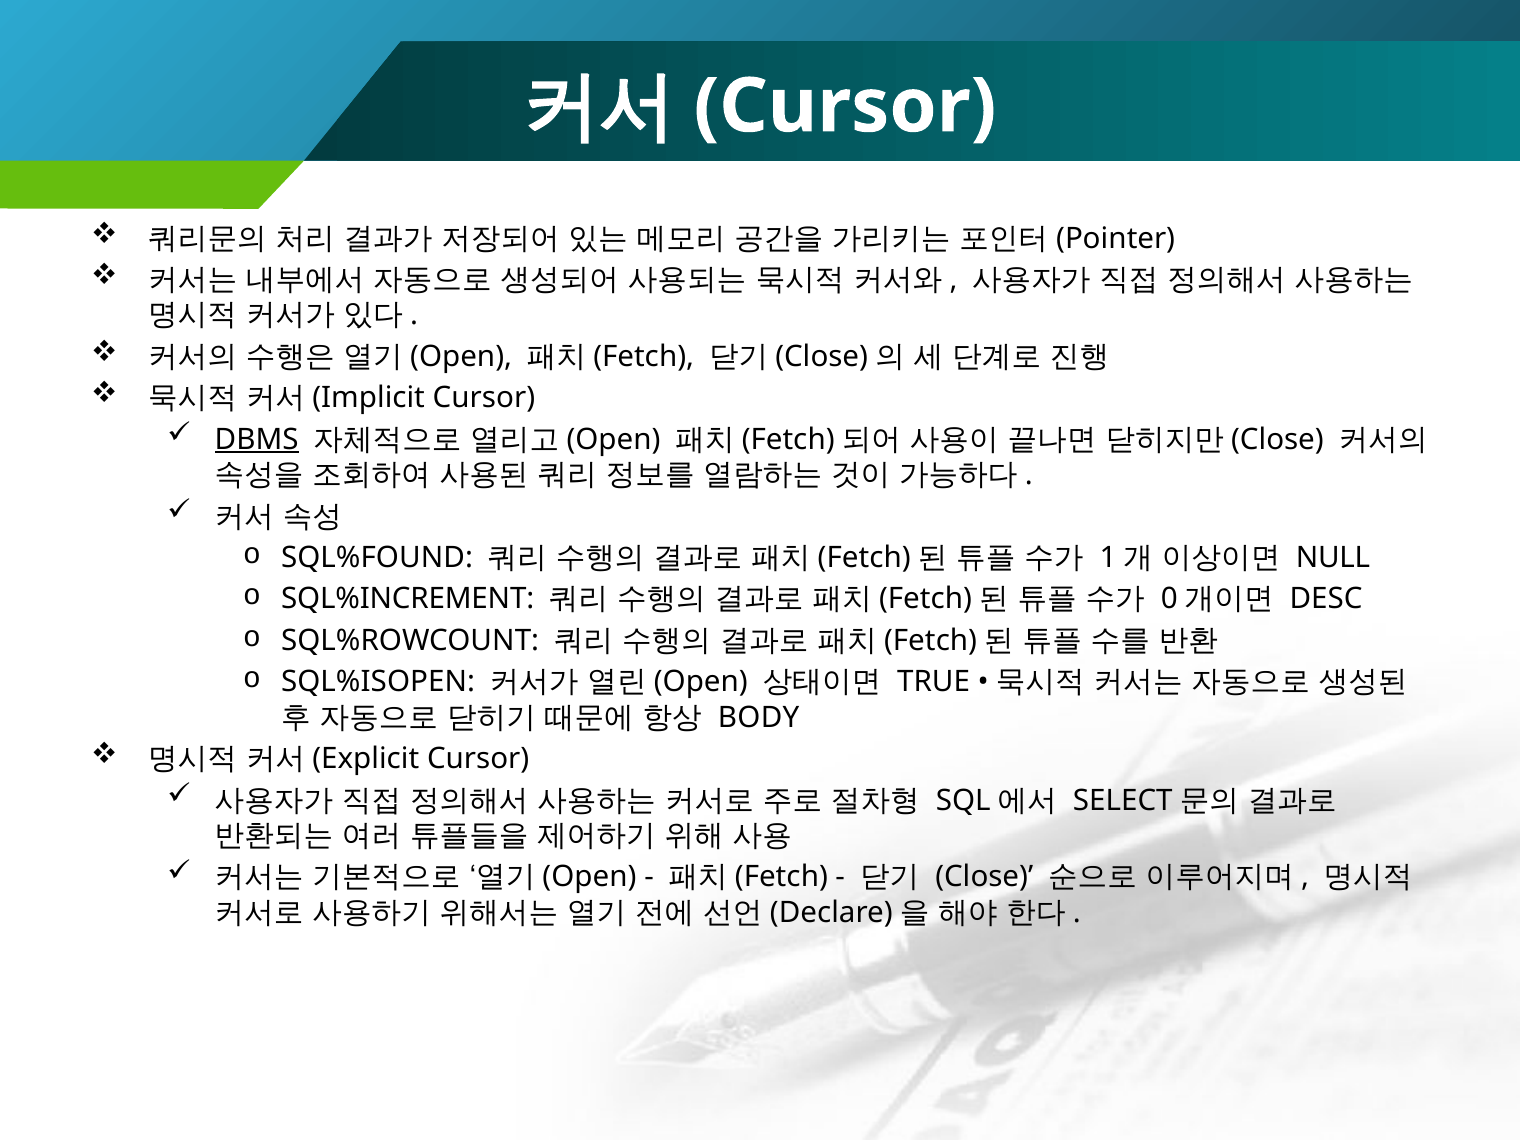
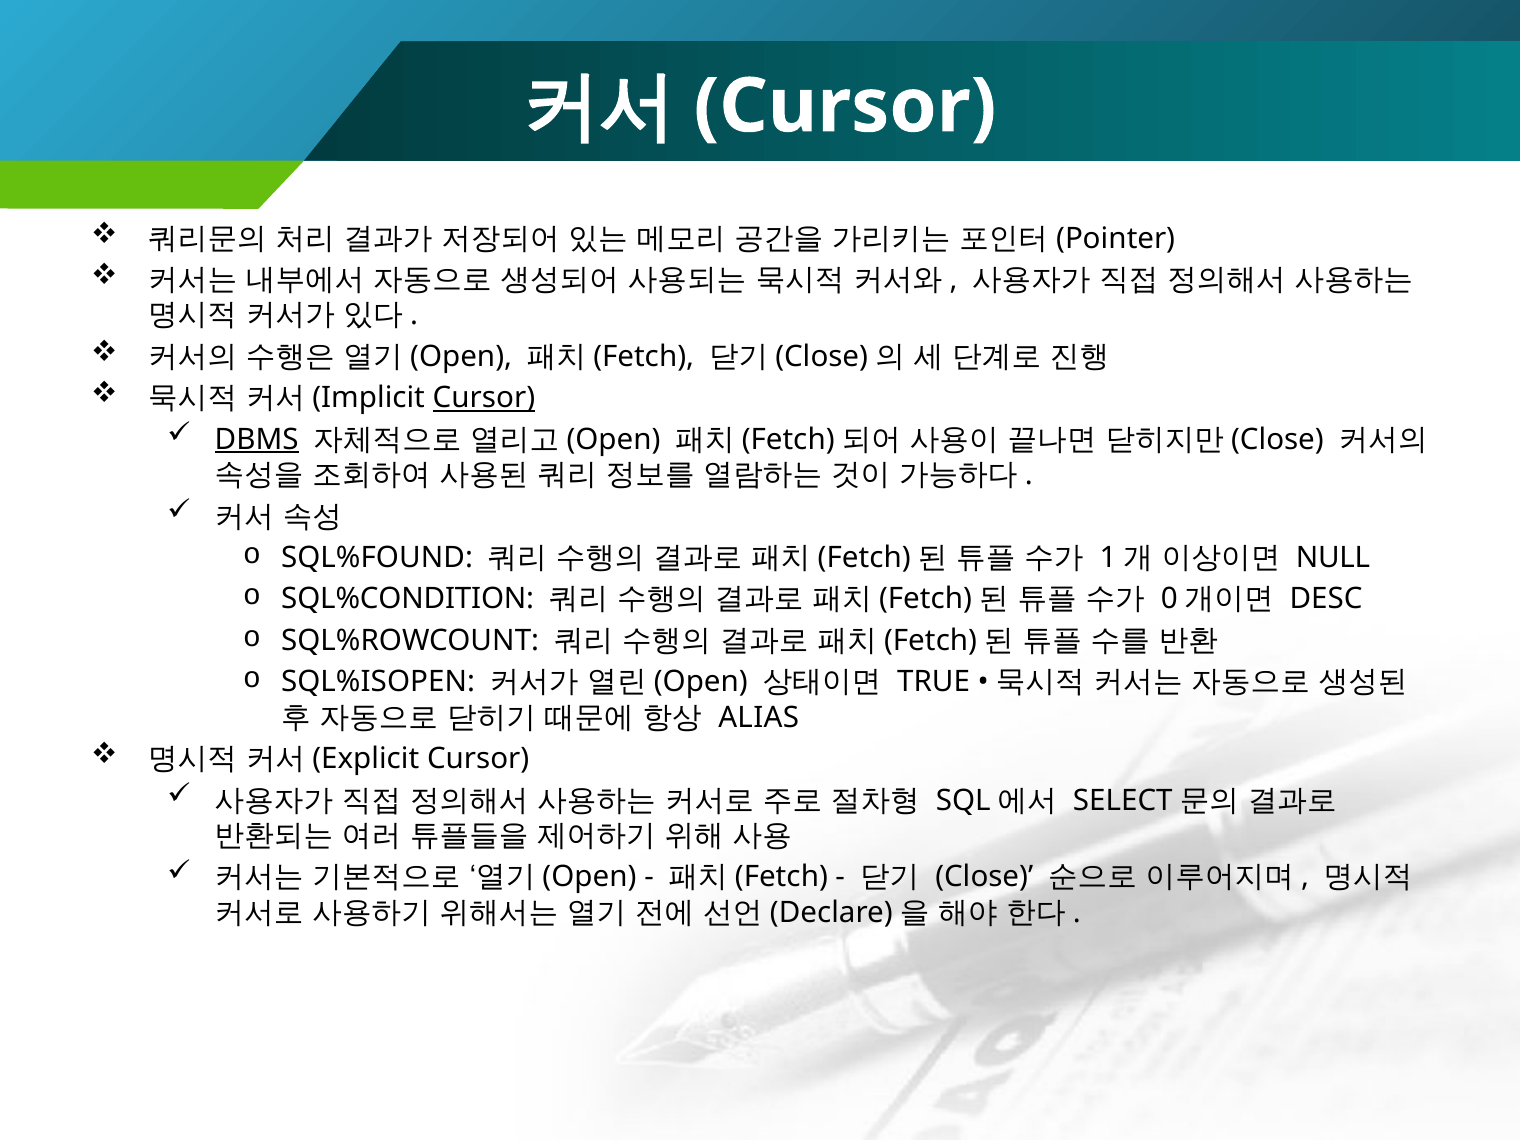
Cursor underline: none -> present (484, 398)
SQL%INCREMENT: SQL%INCREMENT -> SQL%CONDITION (408, 599)
BODY: BODY -> ALIAS (759, 717)
